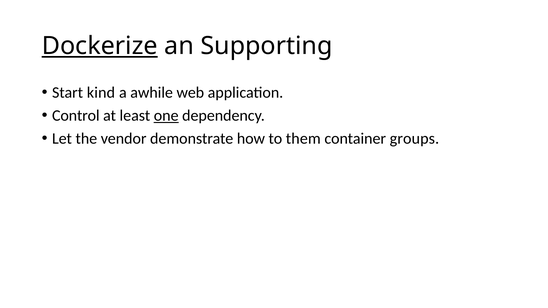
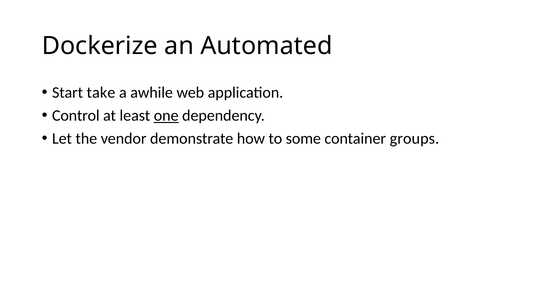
Dockerize underline: present -> none (100, 46)
Supporting: Supporting -> Automated (266, 46)
kind: kind -> take (101, 93)
them: them -> some (303, 139)
